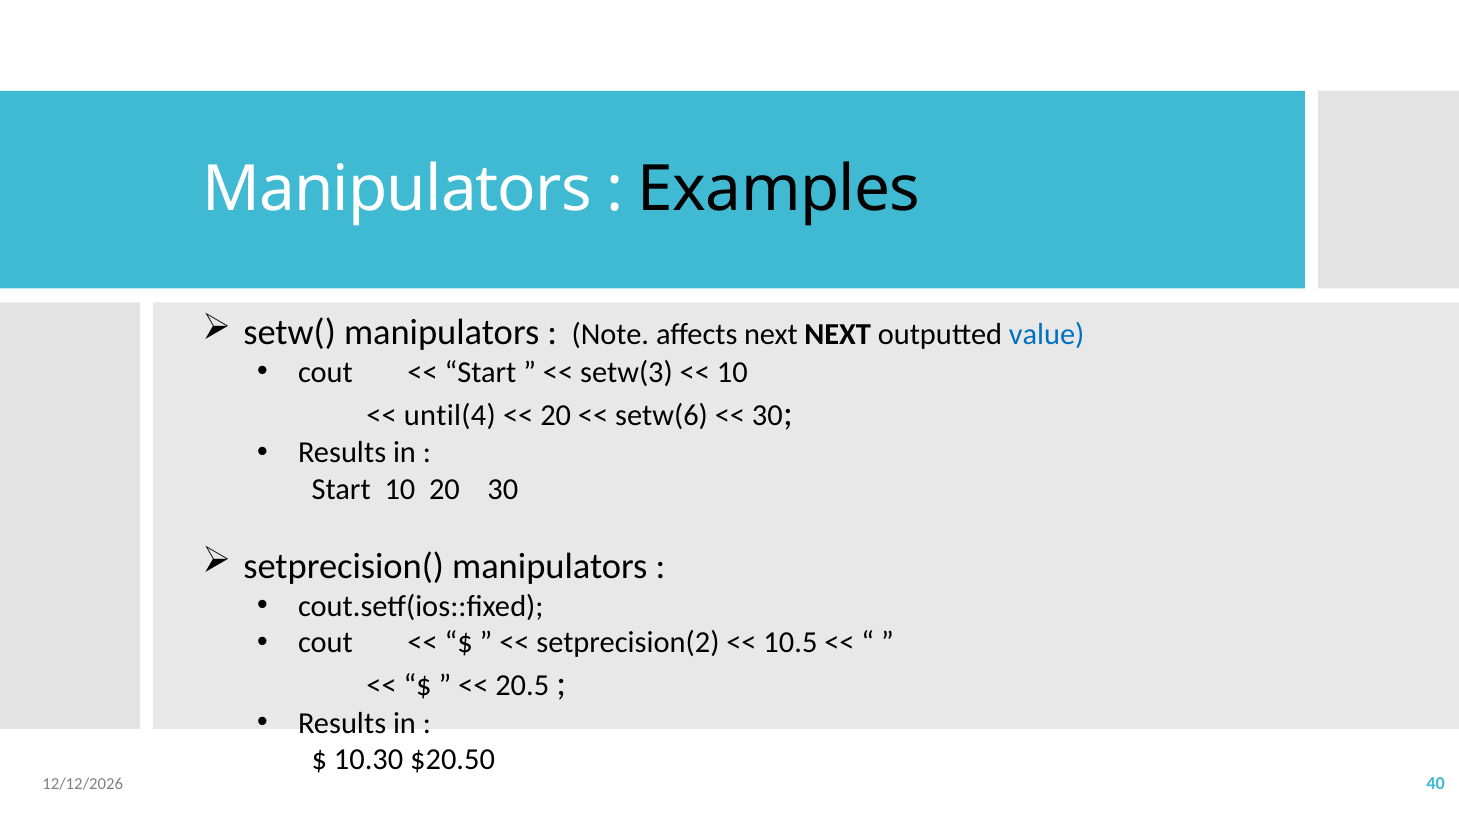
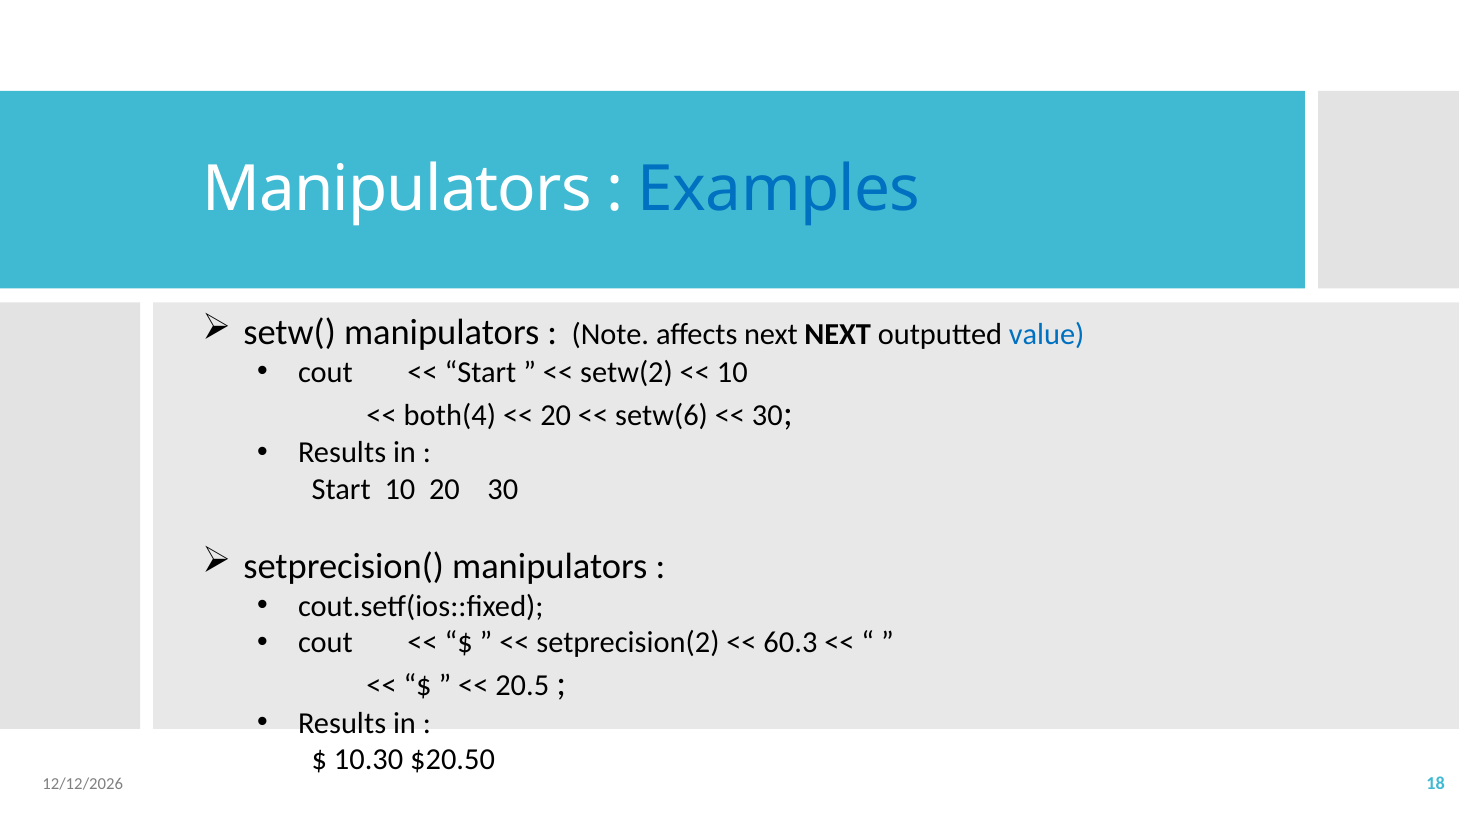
Examples colour: black -> blue (779, 190)
setw(3: setw(3 -> setw(2 (626, 372)
until(4: until(4 -> both(4 (450, 415)
10.5: 10.5 -> 60.3 (790, 642)
40: 40 -> 18 (1436, 784)
